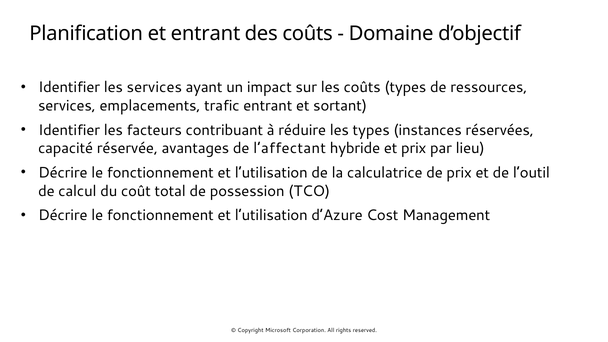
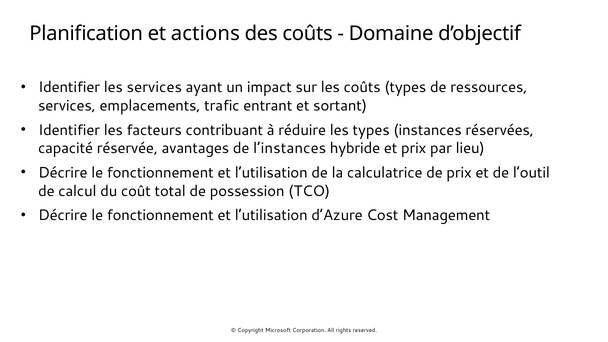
et entrant: entrant -> actions (205, 34)
l’affectant: l’affectant -> l’instances (290, 148)
